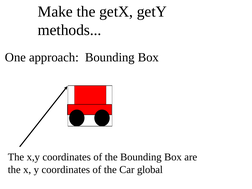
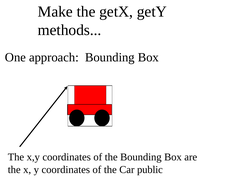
global: global -> public (150, 170)
